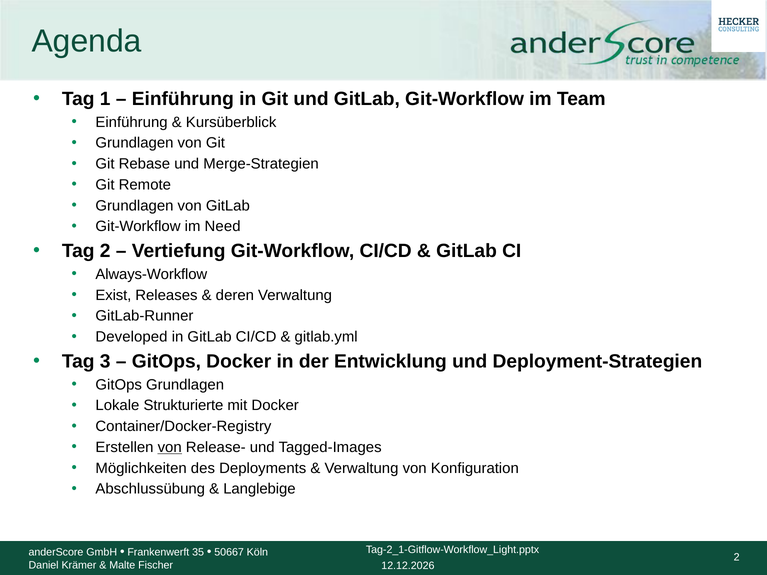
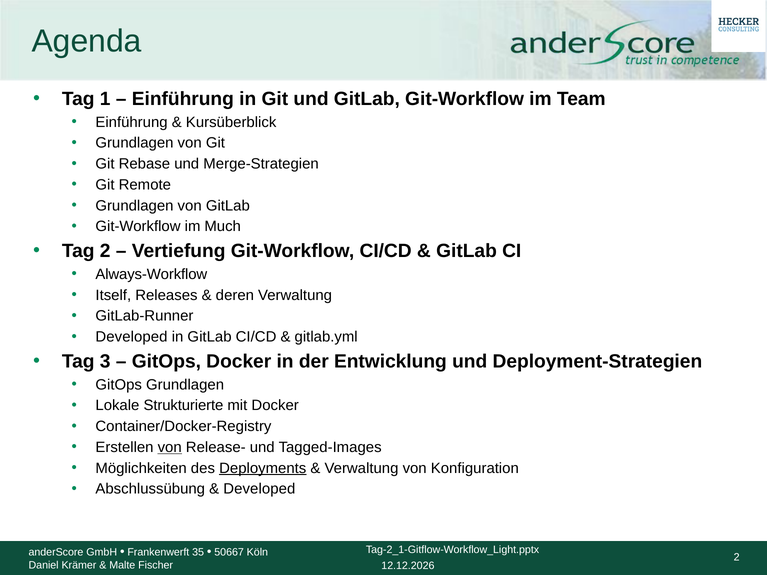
Need: Need -> Much (223, 227)
Exist: Exist -> Itself (113, 295)
Deployments underline: none -> present (263, 468)
Langlebige: Langlebige -> Developed (259, 489)
